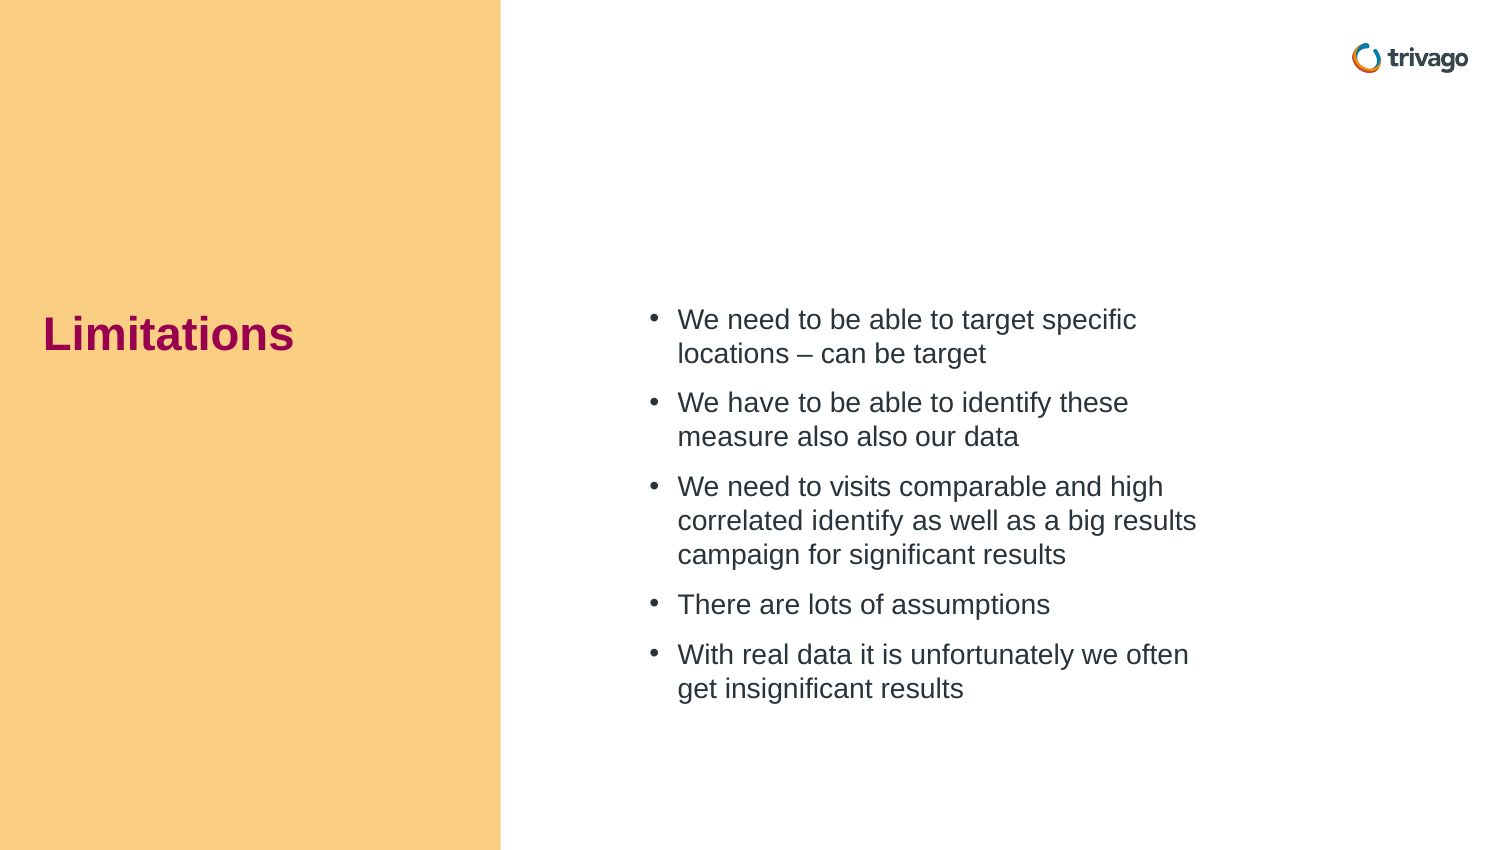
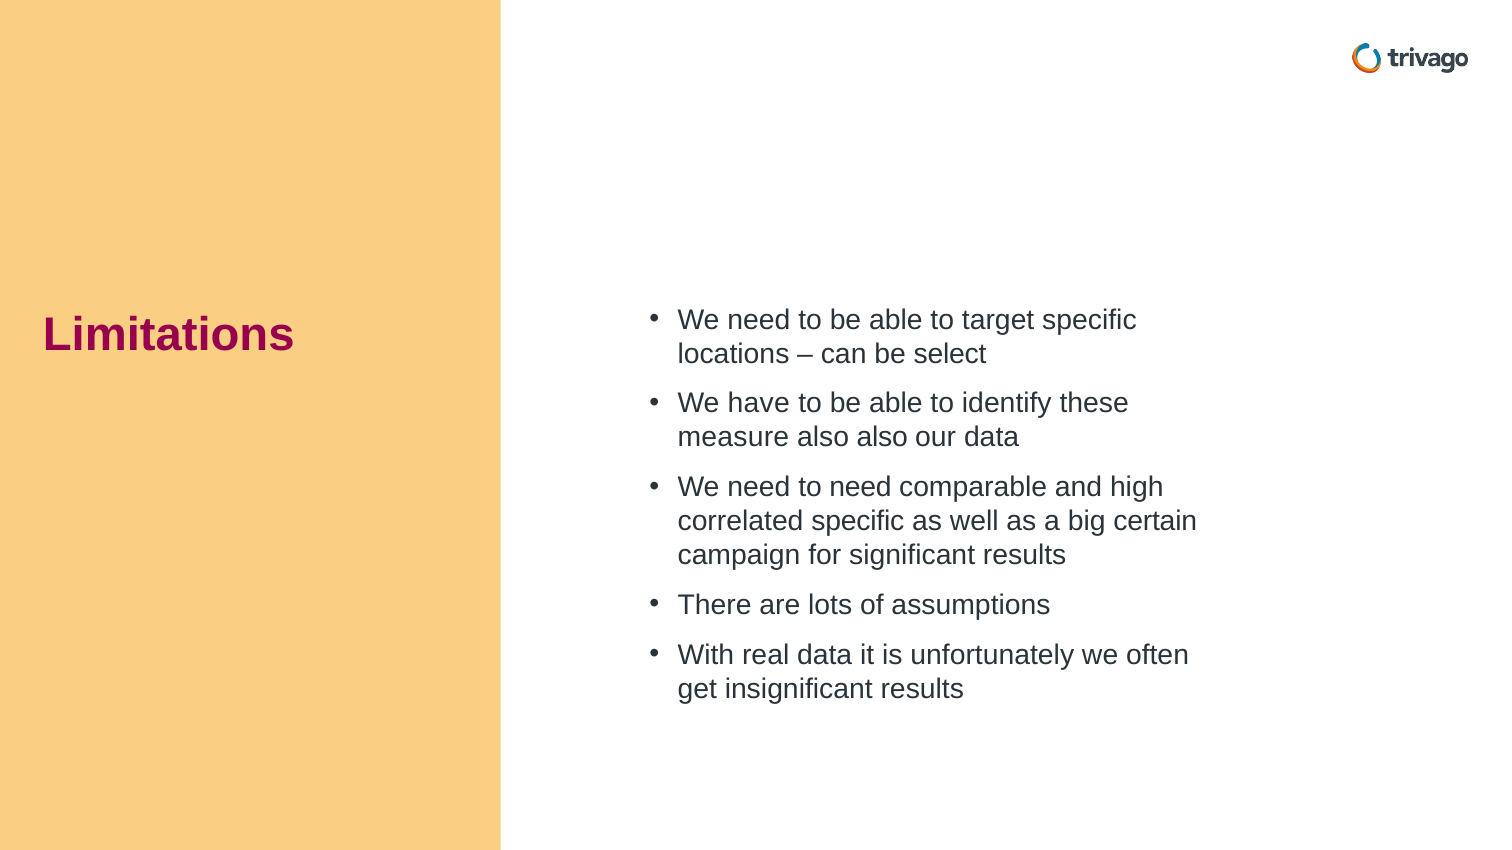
be target: target -> select (950, 354)
to visits: visits -> need (861, 488)
correlated identify: identify -> specific (858, 522)
big results: results -> certain (1155, 522)
